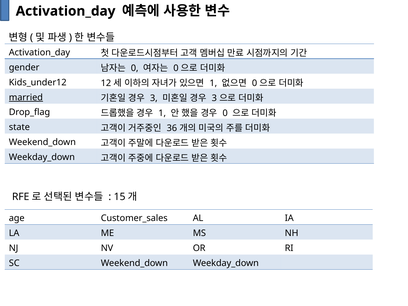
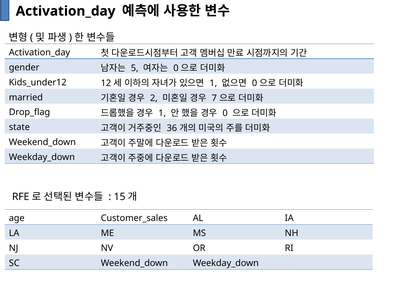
0: 0 -> 5 (135, 68)
married underline: present -> none (26, 97)
3: 3 -> 2 (154, 98)
3: 3 -> 7 (214, 98)
